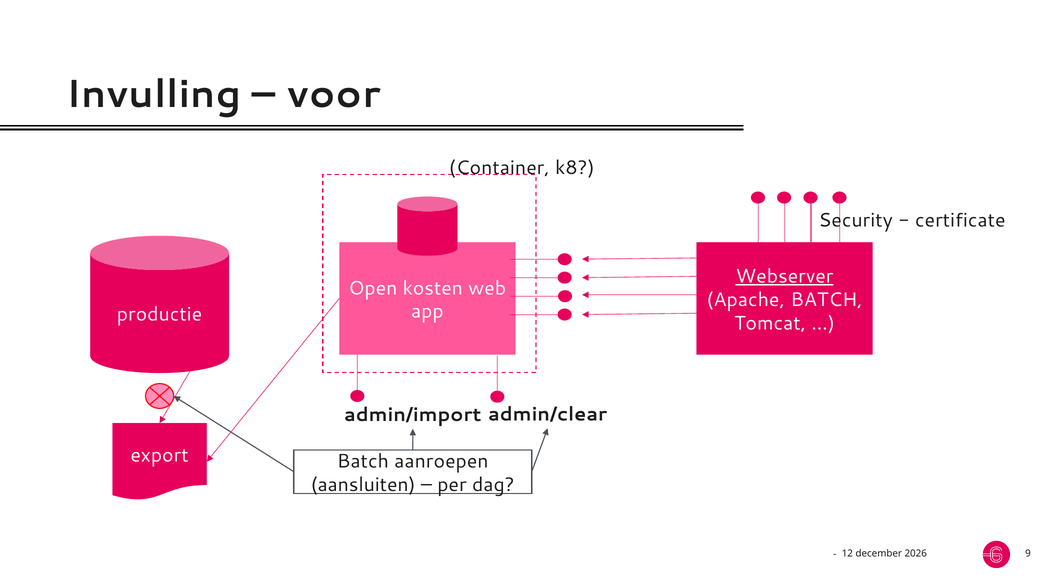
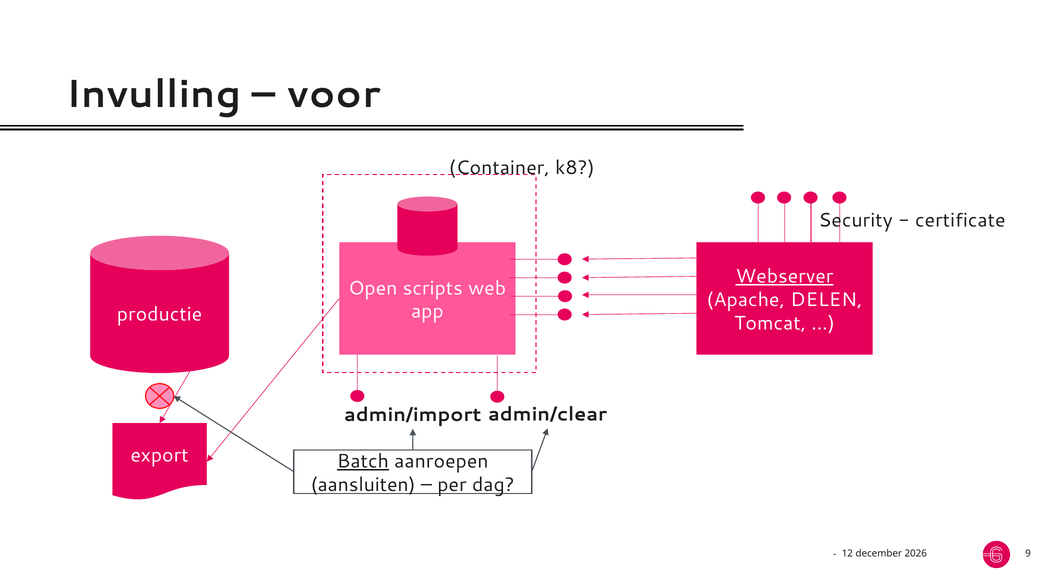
kosten: kosten -> scripts (433, 288)
Apache BATCH: BATCH -> DELEN (826, 300)
Batch underline: none -> present (363, 462)
